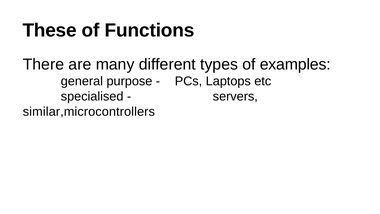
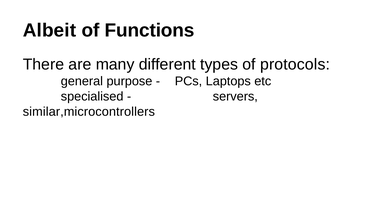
These: These -> Albeit (49, 30)
examples: examples -> protocols (295, 64)
